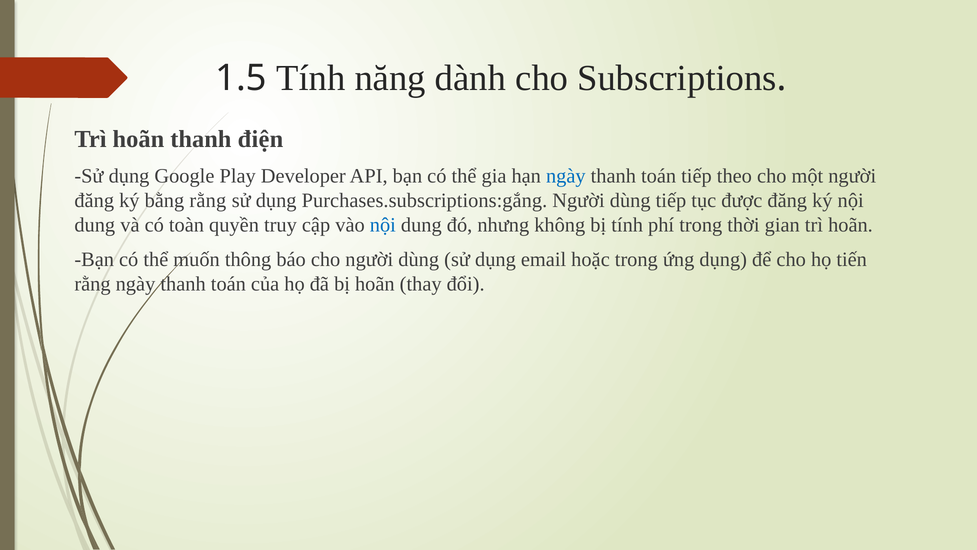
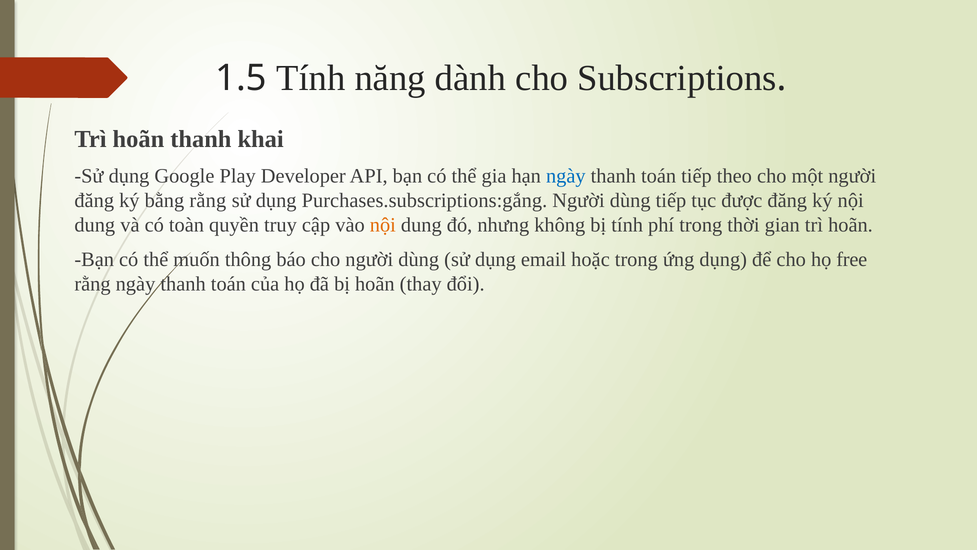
điện: điện -> khai (261, 139)
nội colour: blue -> orange (383, 225)
tiến: tiến -> free (852, 259)
